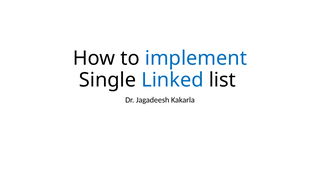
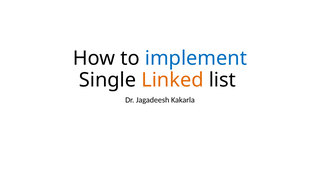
Linked colour: blue -> orange (172, 80)
